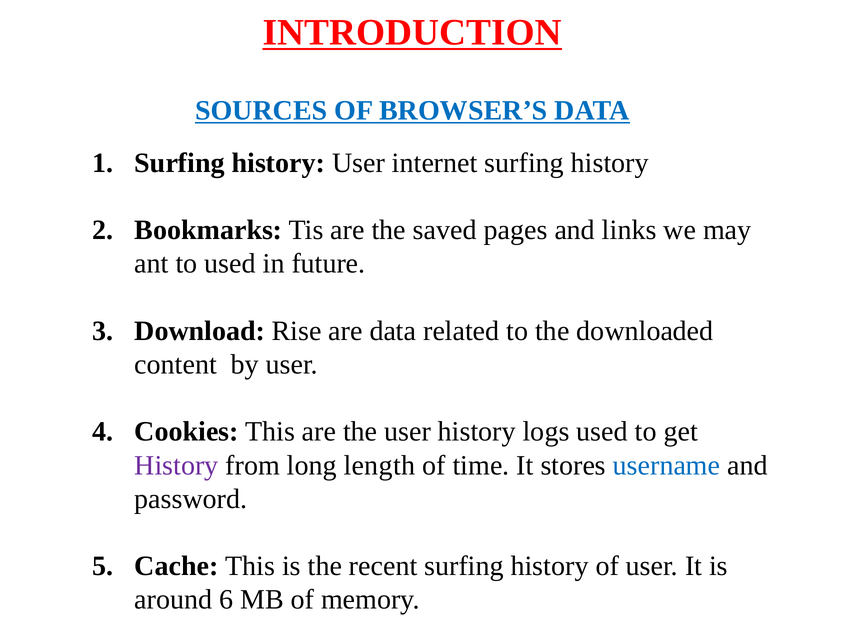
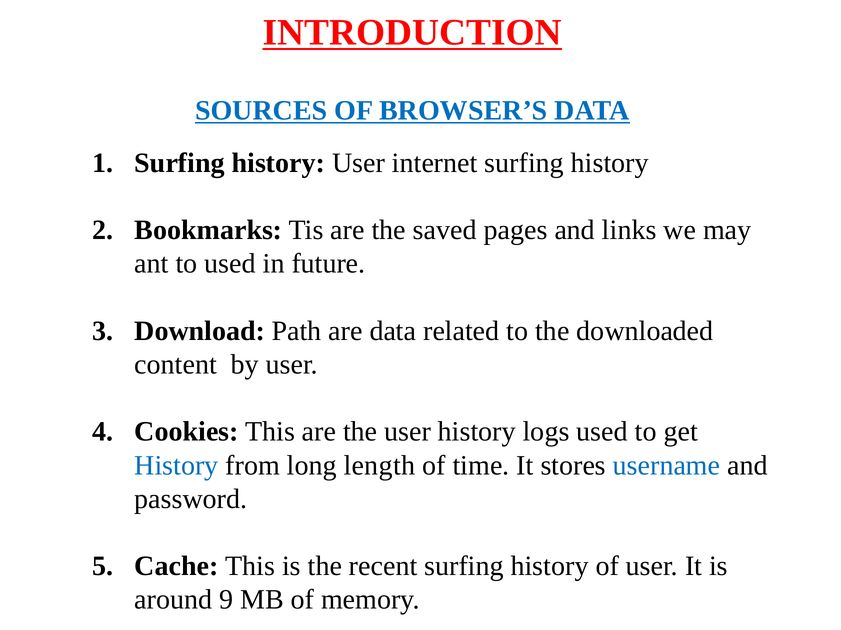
Rise: Rise -> Path (297, 331)
History colour: purple -> blue (176, 466)
6: 6 -> 9 (226, 600)
